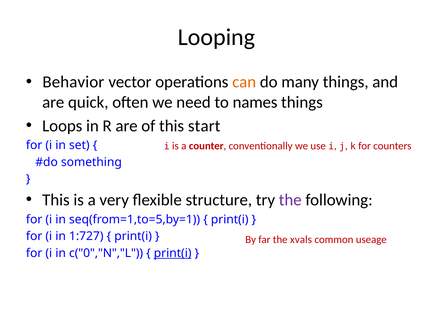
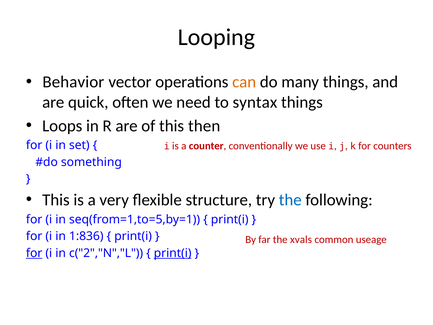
names: names -> syntax (255, 102)
start: start -> then (204, 126)
the colour: purple -> blue (290, 200)
1:727: 1:727 -> 1:836 (86, 236)
for underline: none -> present (34, 253)
c("0","N","L: c("0","N","L -> c("2","N","L (106, 253)
